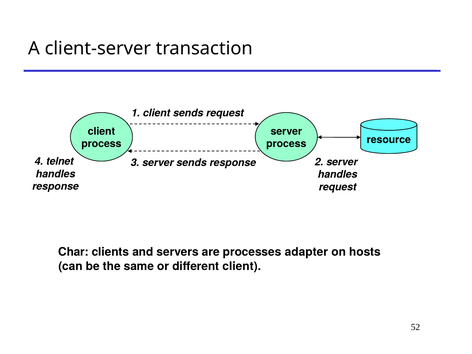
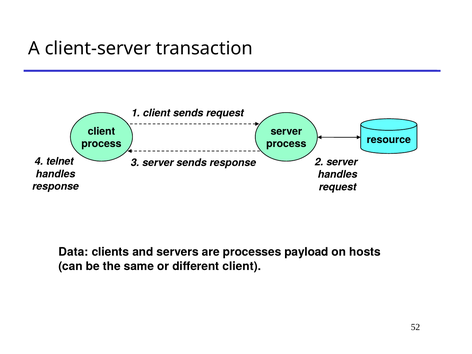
Char: Char -> Data (73, 252)
adapter: adapter -> payload (306, 252)
